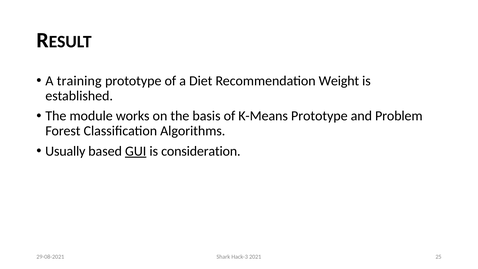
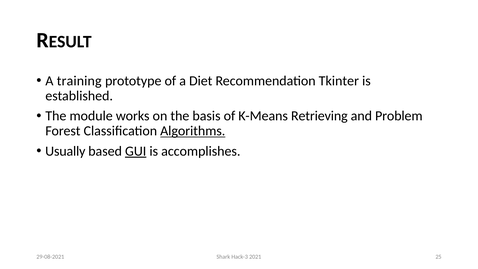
Weight: Weight -> Tkinter (339, 81)
K-Means Prototype: Prototype -> Retrieving (319, 116)
Algorithms underline: none -> present (193, 131)
consideration: consideration -> accomplishes (201, 151)
